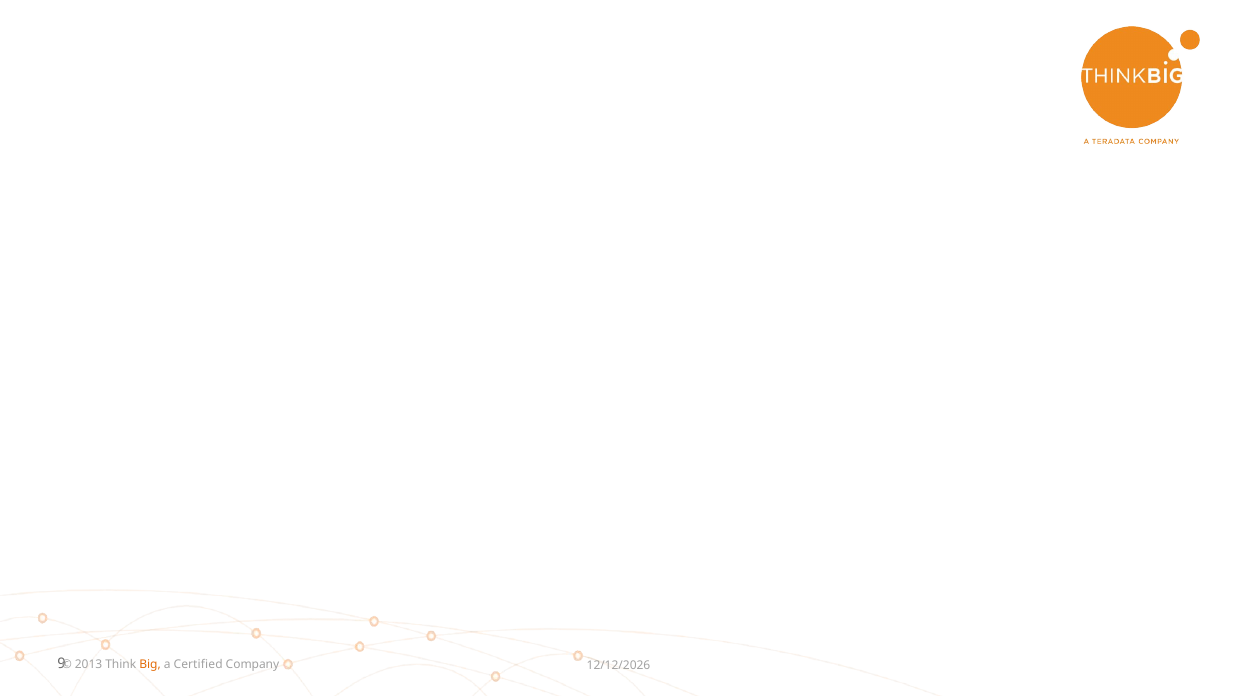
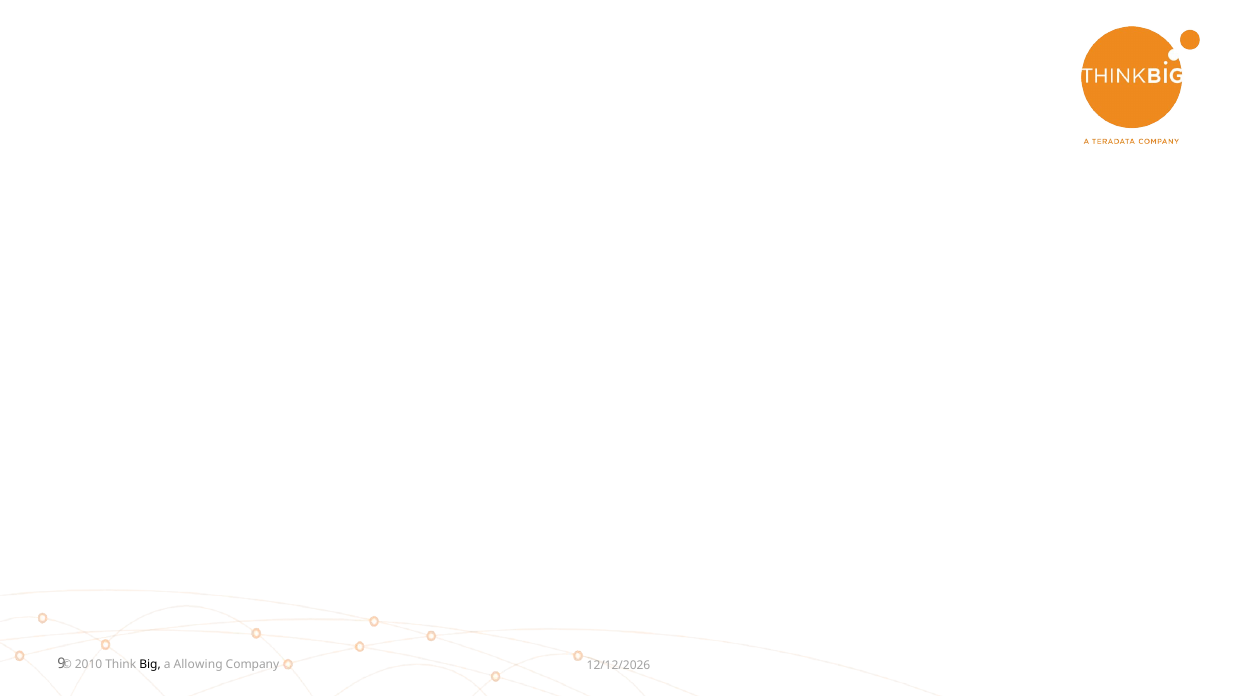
2013: 2013 -> 2010 (89, 664)
Big colour: orange -> black (150, 664)
Certified: Certified -> Allowing (198, 664)
